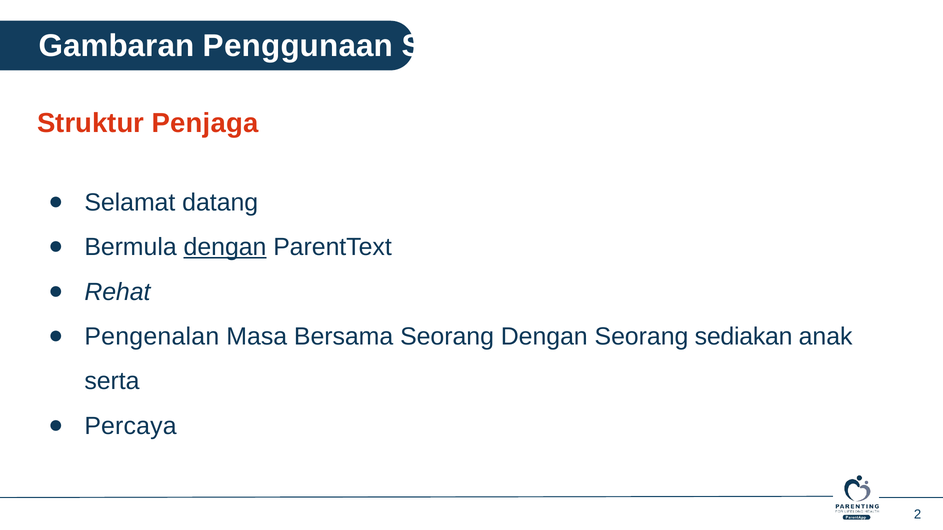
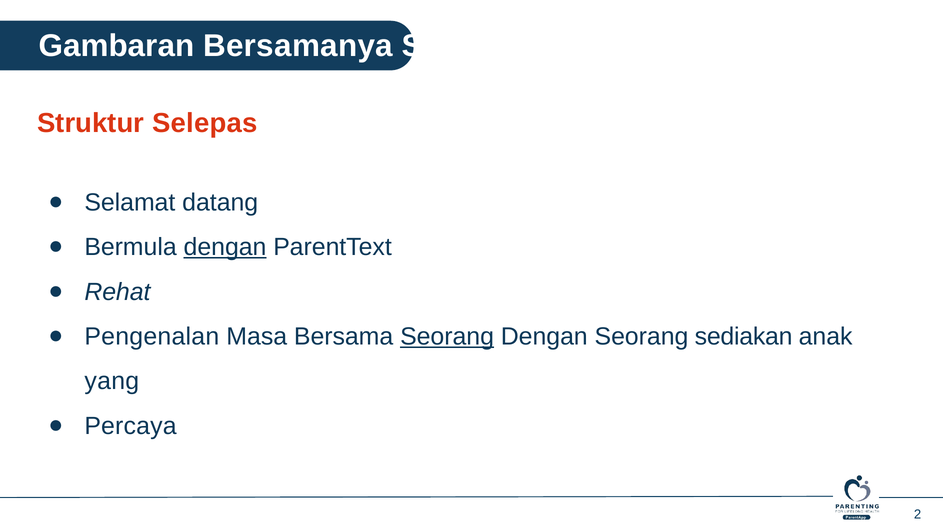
Penggunaan: Penggunaan -> Bersamanya (298, 46)
Penjaga: Penjaga -> Selepas (205, 123)
Seorang underline: none -> present (447, 337)
serta: serta -> yang (112, 382)
